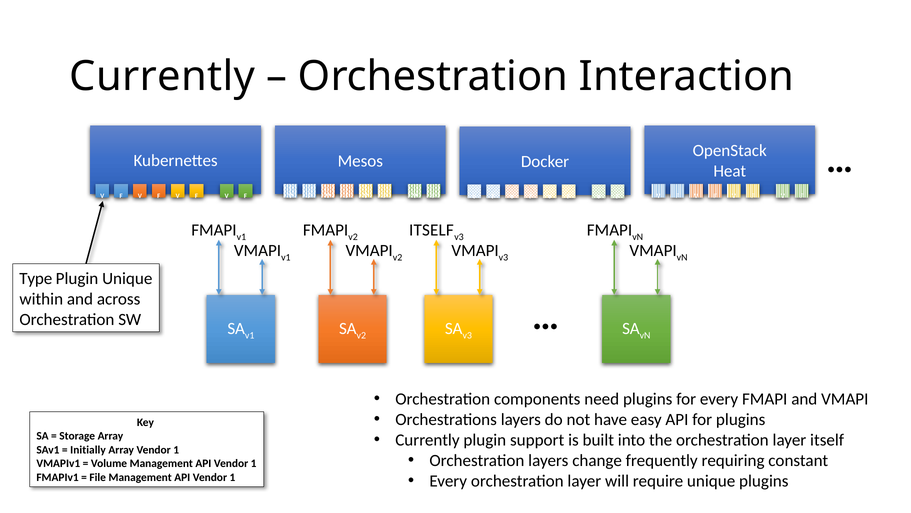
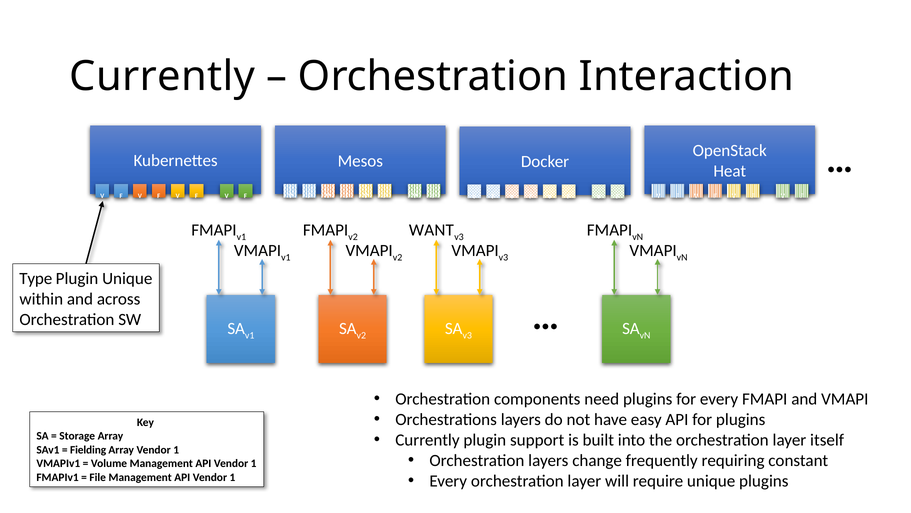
ITSELF: ITSELF -> WANT (431, 230)
Initially: Initially -> Fielding (88, 449)
